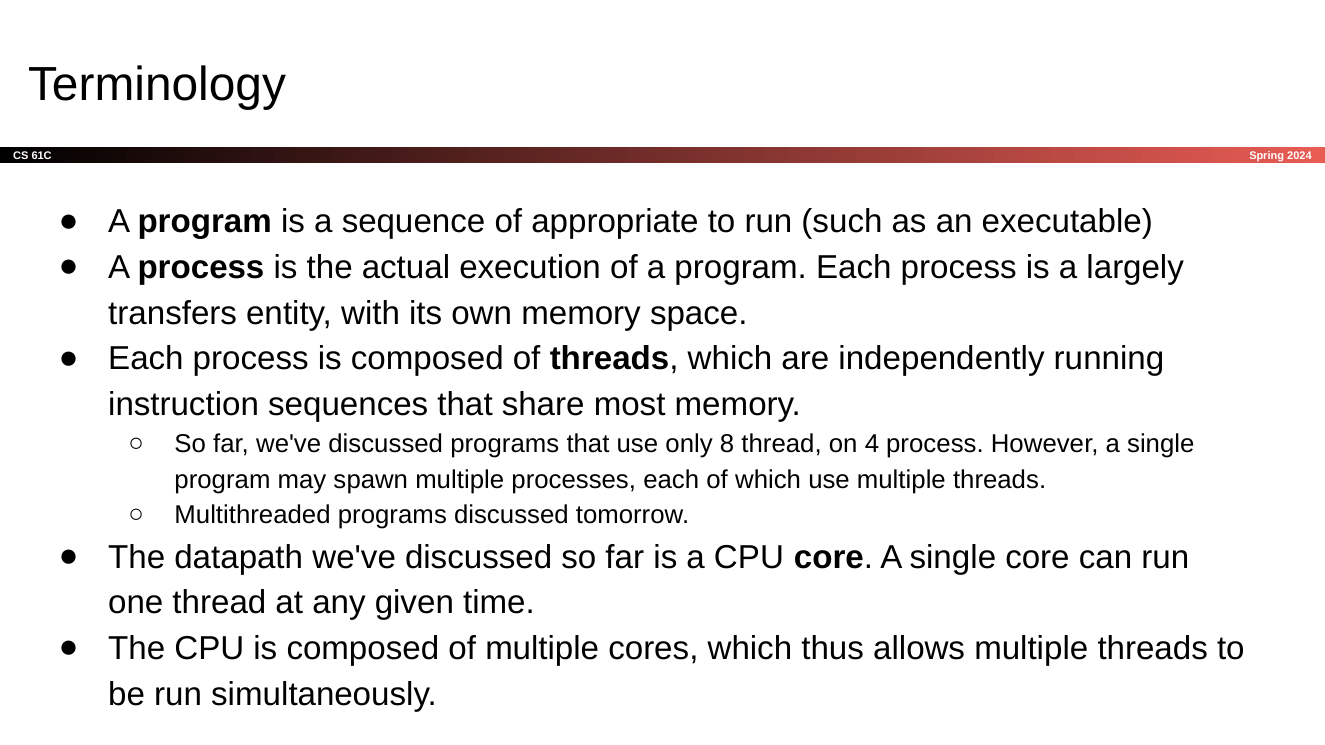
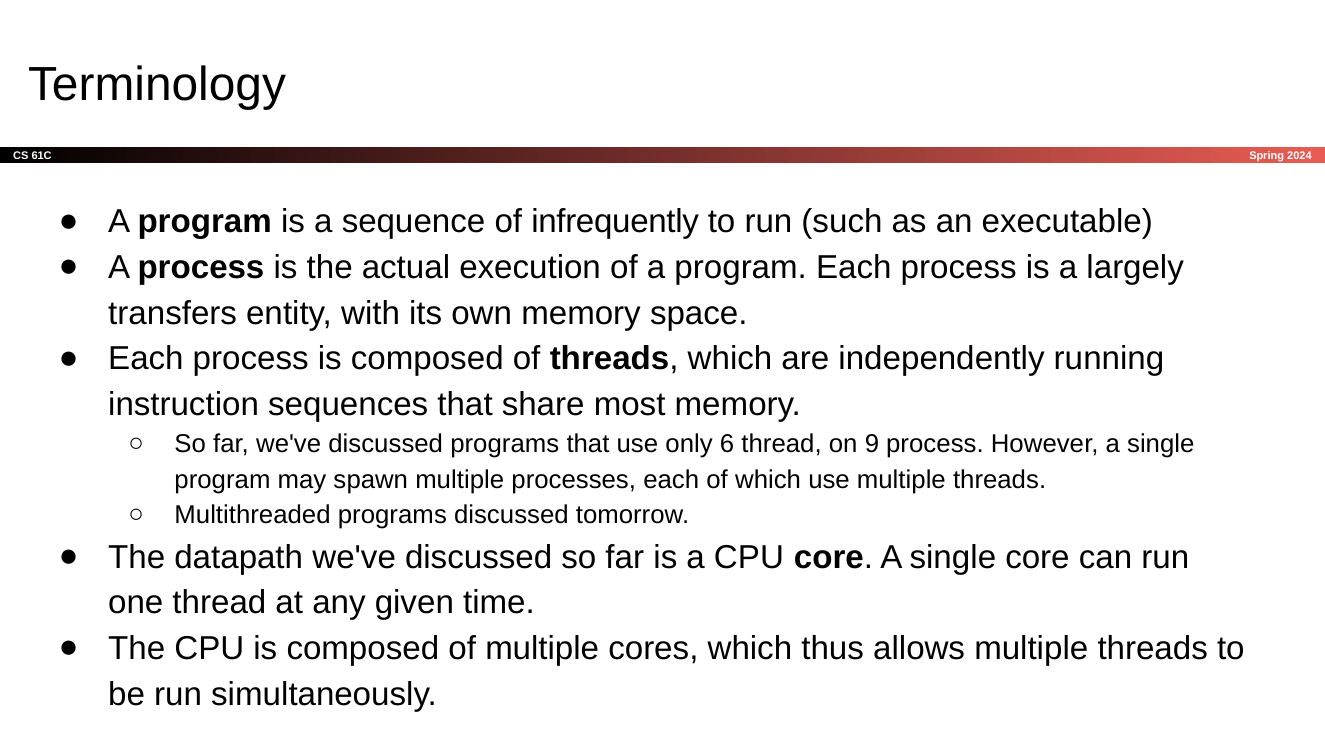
appropriate: appropriate -> infrequently (615, 222)
8: 8 -> 6 (727, 444)
4: 4 -> 9 (872, 444)
